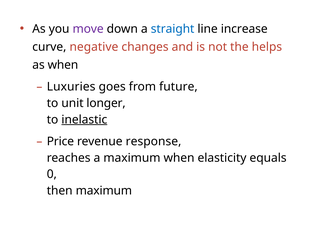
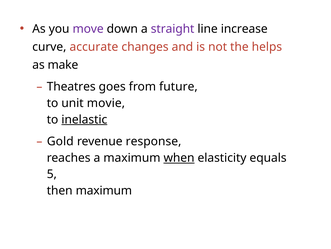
straight colour: blue -> purple (173, 29)
negative: negative -> accurate (94, 47)
as when: when -> make (63, 65)
Luxuries: Luxuries -> Theatres (71, 87)
longer: longer -> movie (106, 103)
Price: Price -> Gold (60, 141)
when underline: none -> present (179, 157)
0: 0 -> 5 (52, 174)
